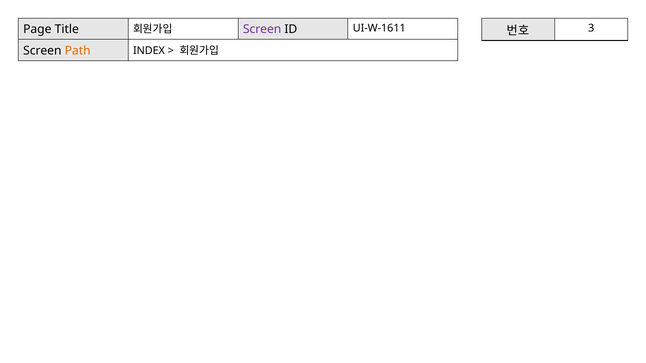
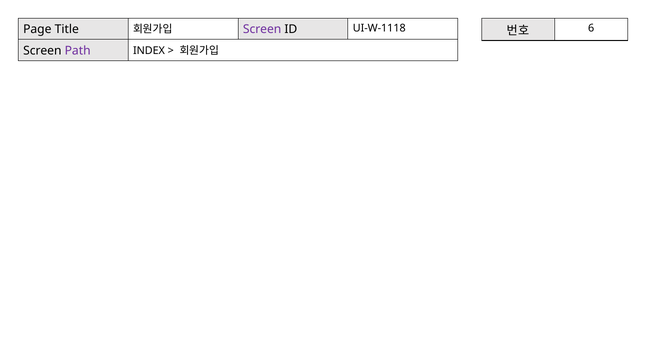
3: 3 -> 6 (591, 28)
UI-W-1611: UI-W-1611 -> UI-W-1118 (379, 28)
Path colour: orange -> purple (78, 51)
